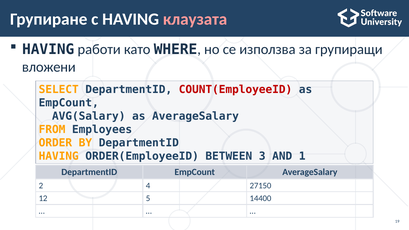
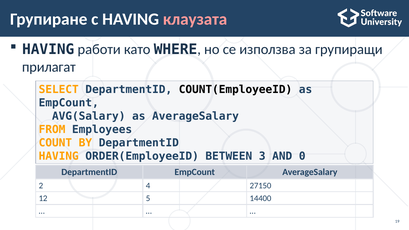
вложени: вложени -> прилагат (49, 67)
COUNT(EmployeeID colour: red -> black (235, 90)
ORDER: ORDER -> COUNT (55, 143)
1: 1 -> 0 (302, 156)
